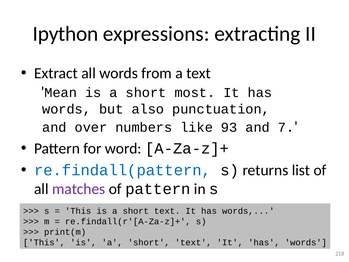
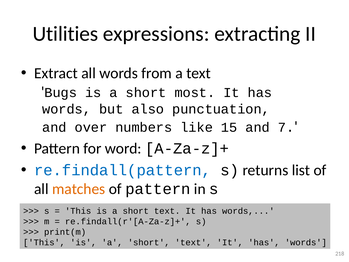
Ipython: Ipython -> Utilities (65, 34)
Mean: Mean -> Bugs (61, 92)
93: 93 -> 15 (229, 127)
matches colour: purple -> orange (79, 189)
